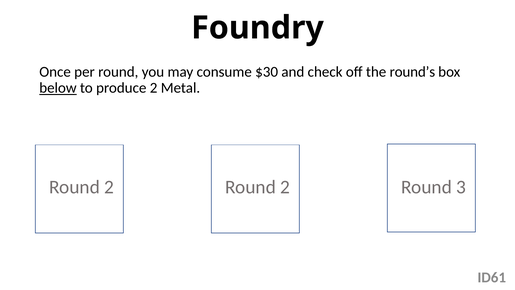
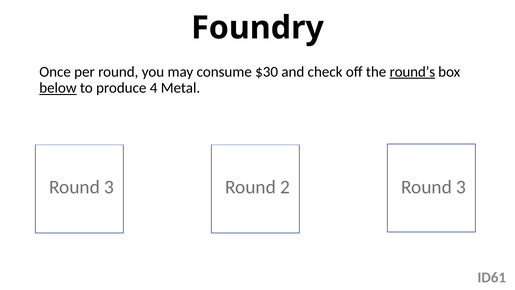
round’s underline: none -> present (412, 72)
produce 2: 2 -> 4 (154, 88)
2: 2 -> 3 (109, 187)
